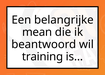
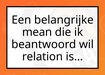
training: training -> relation (42, 57)
